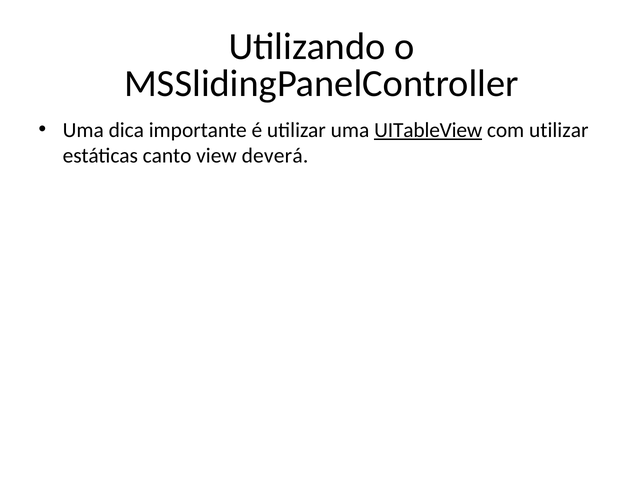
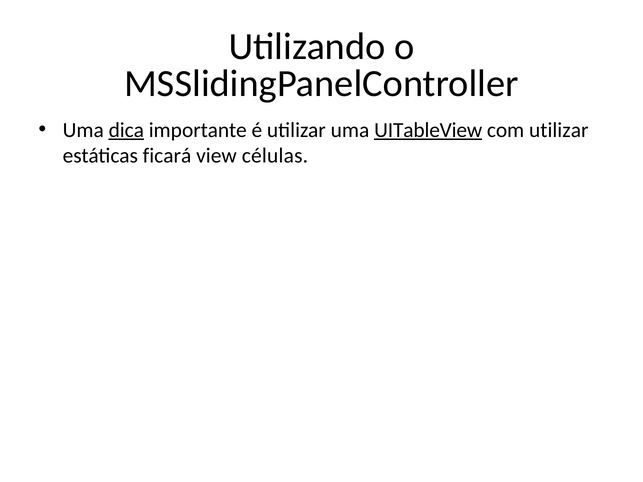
dica underline: none -> present (126, 130)
canto: canto -> ficará (167, 156)
deverá: deverá -> células (275, 156)
